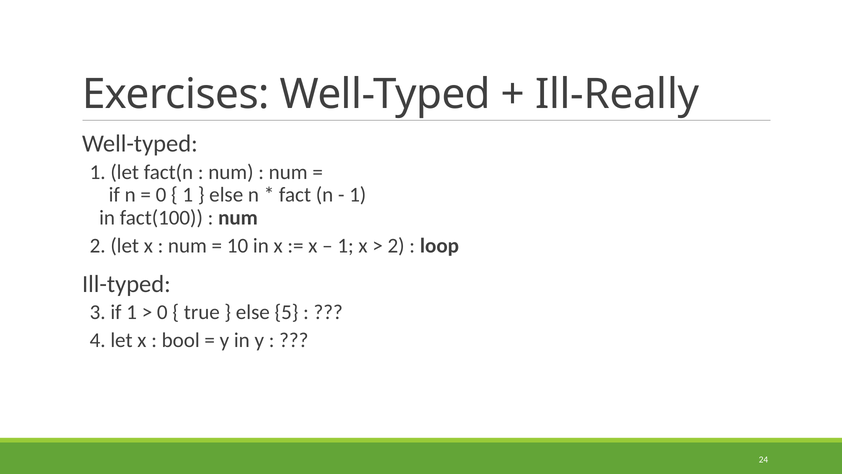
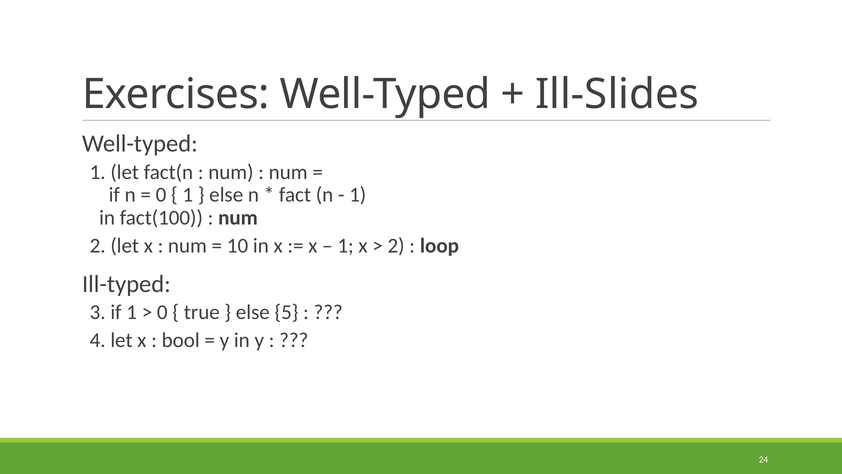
Ill-Really: Ill-Really -> Ill-Slides (617, 94)
